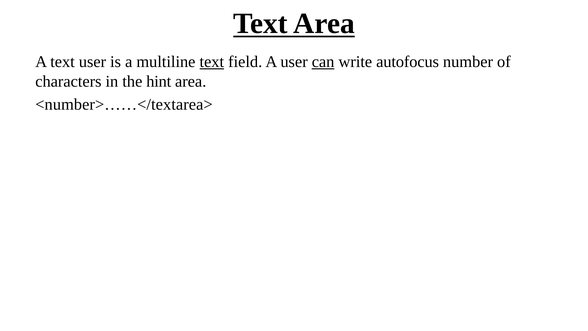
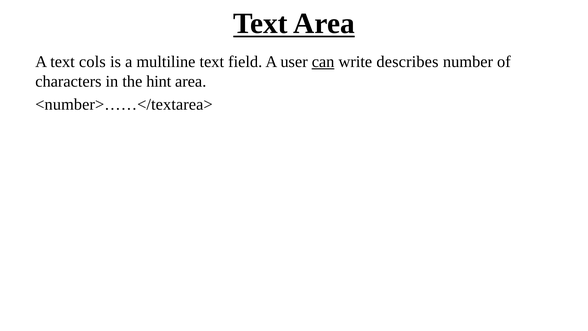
text user: user -> cols (92, 62)
text underline: present -> none (212, 62)
autofocus: autofocus -> describes (407, 62)
